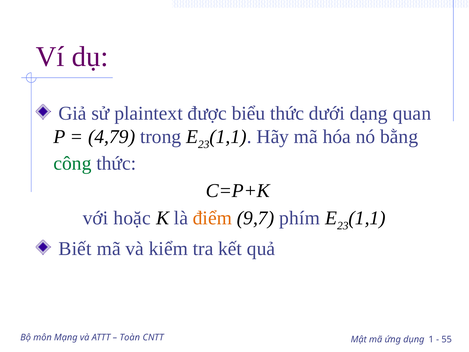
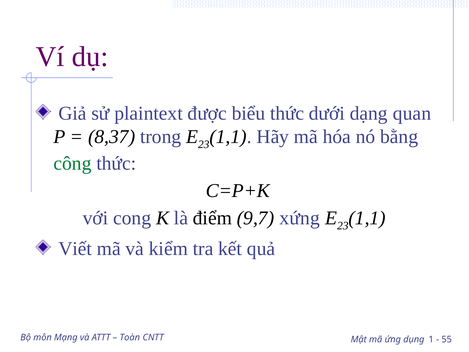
4,79: 4,79 -> 8,37 (112, 137)
hoặc: hoặc -> cong (132, 218)
điểm colour: orange -> black (212, 218)
phím: phím -> xứng (300, 218)
Biết: Biết -> Viết (75, 249)
